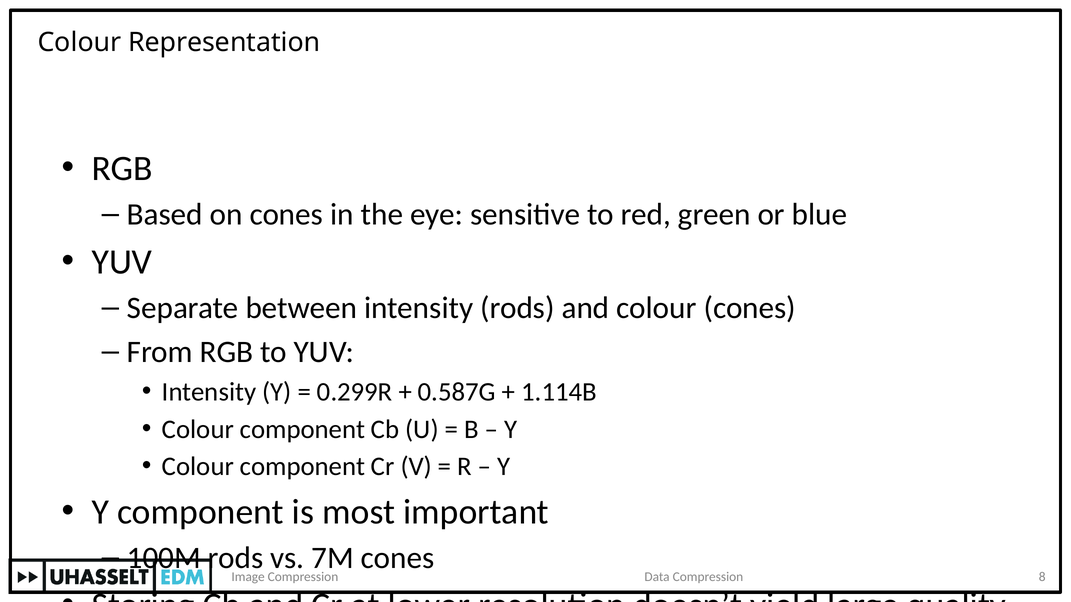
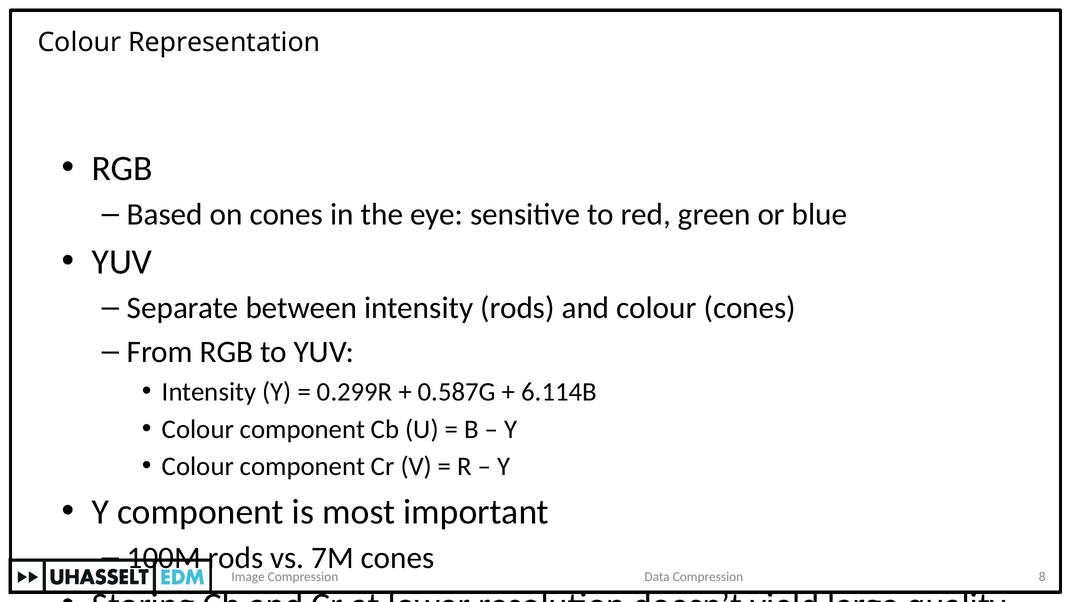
1.114B: 1.114B -> 6.114B (559, 392)
